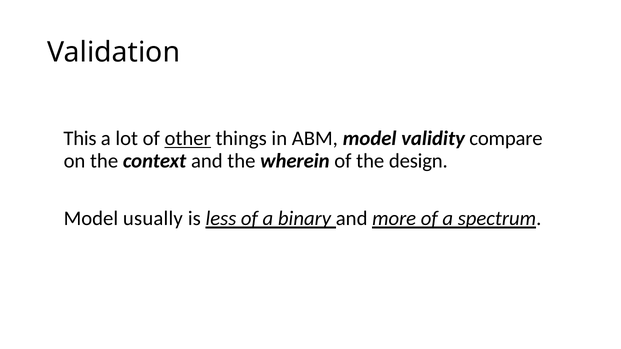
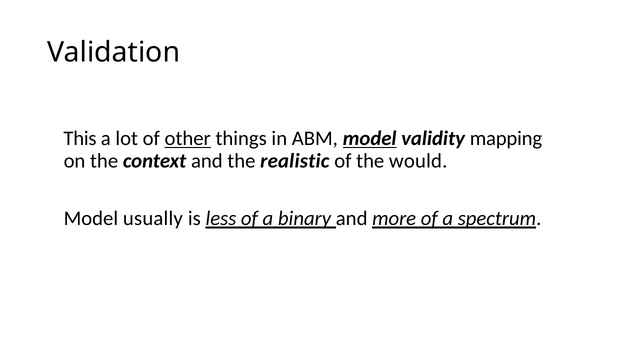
model underline: none -> present (370, 139)
compare: compare -> mapping (506, 139)
wherein: wherein -> realistic (295, 161)
design: design -> would (418, 161)
